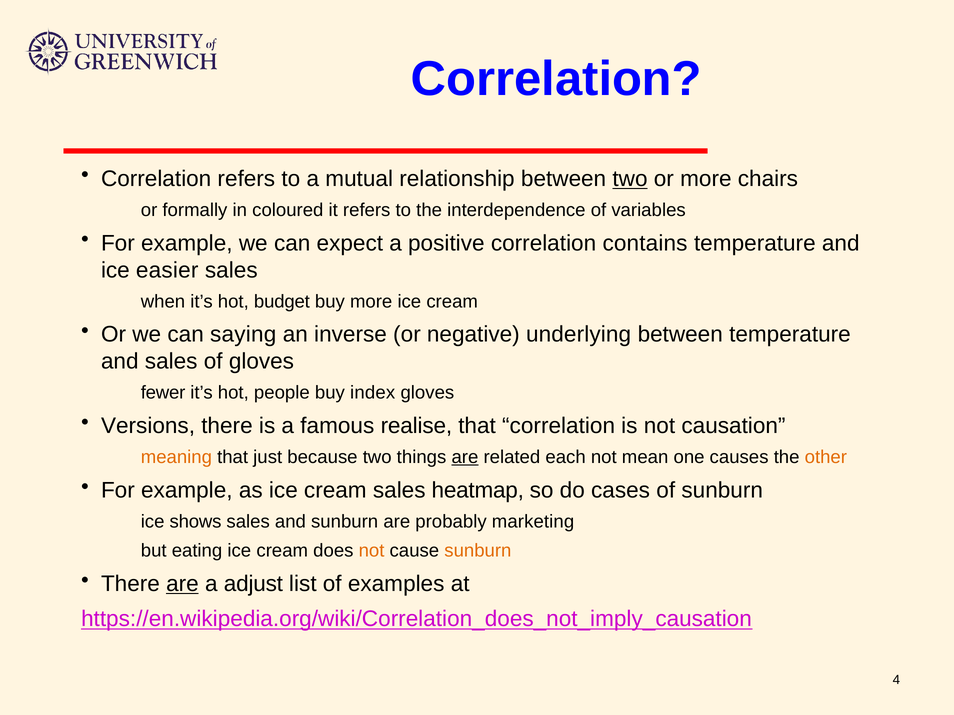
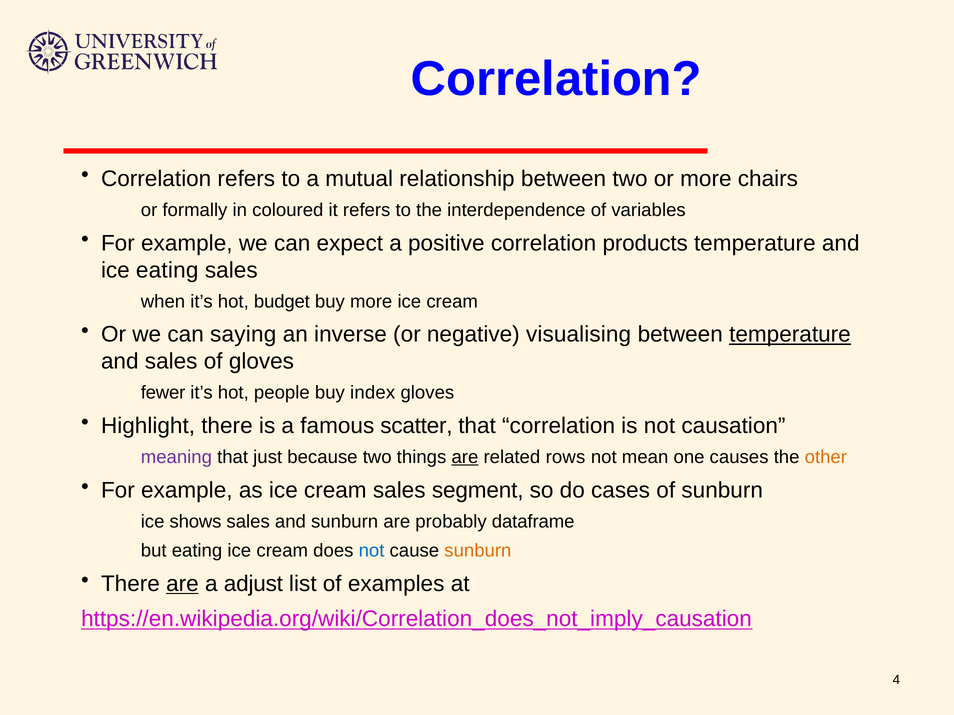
two underline: present -> none (630, 179)
contains: contains -> products (645, 243)
ice easier: easier -> eating (167, 270)
underlying: underlying -> visualising (579, 335)
temperature underline: none -> present (790, 335)
Versions: Versions -> Highlight (148, 426)
realise: realise -> scatter (416, 426)
meaning colour: orange -> purple (176, 457)
each: each -> rows (565, 457)
heatmap: heatmap -> segment (478, 491)
marketing: marketing -> dataframe (533, 522)
not colour: orange -> blue (372, 551)
